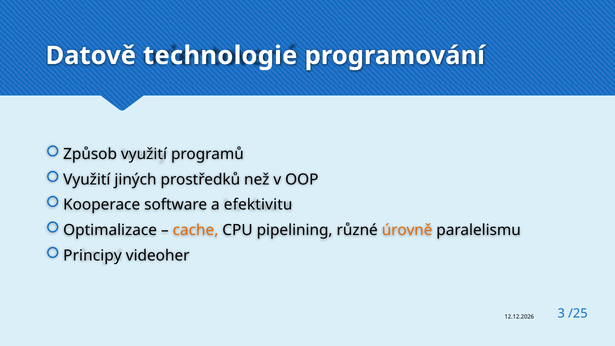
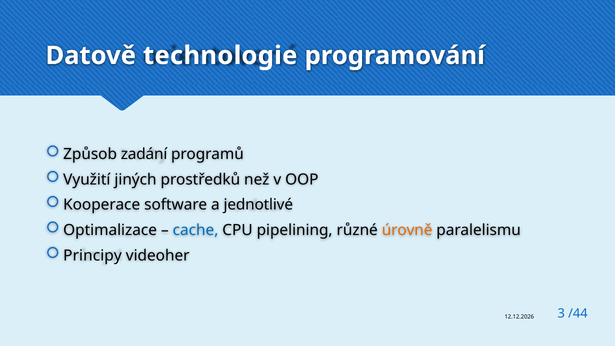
Způsob využití: využití -> zadání (144, 154)
efektivitu: efektivitu -> jednotlivé (258, 205)
cache colour: orange -> blue (196, 230)
/25: /25 -> /44 (578, 314)
